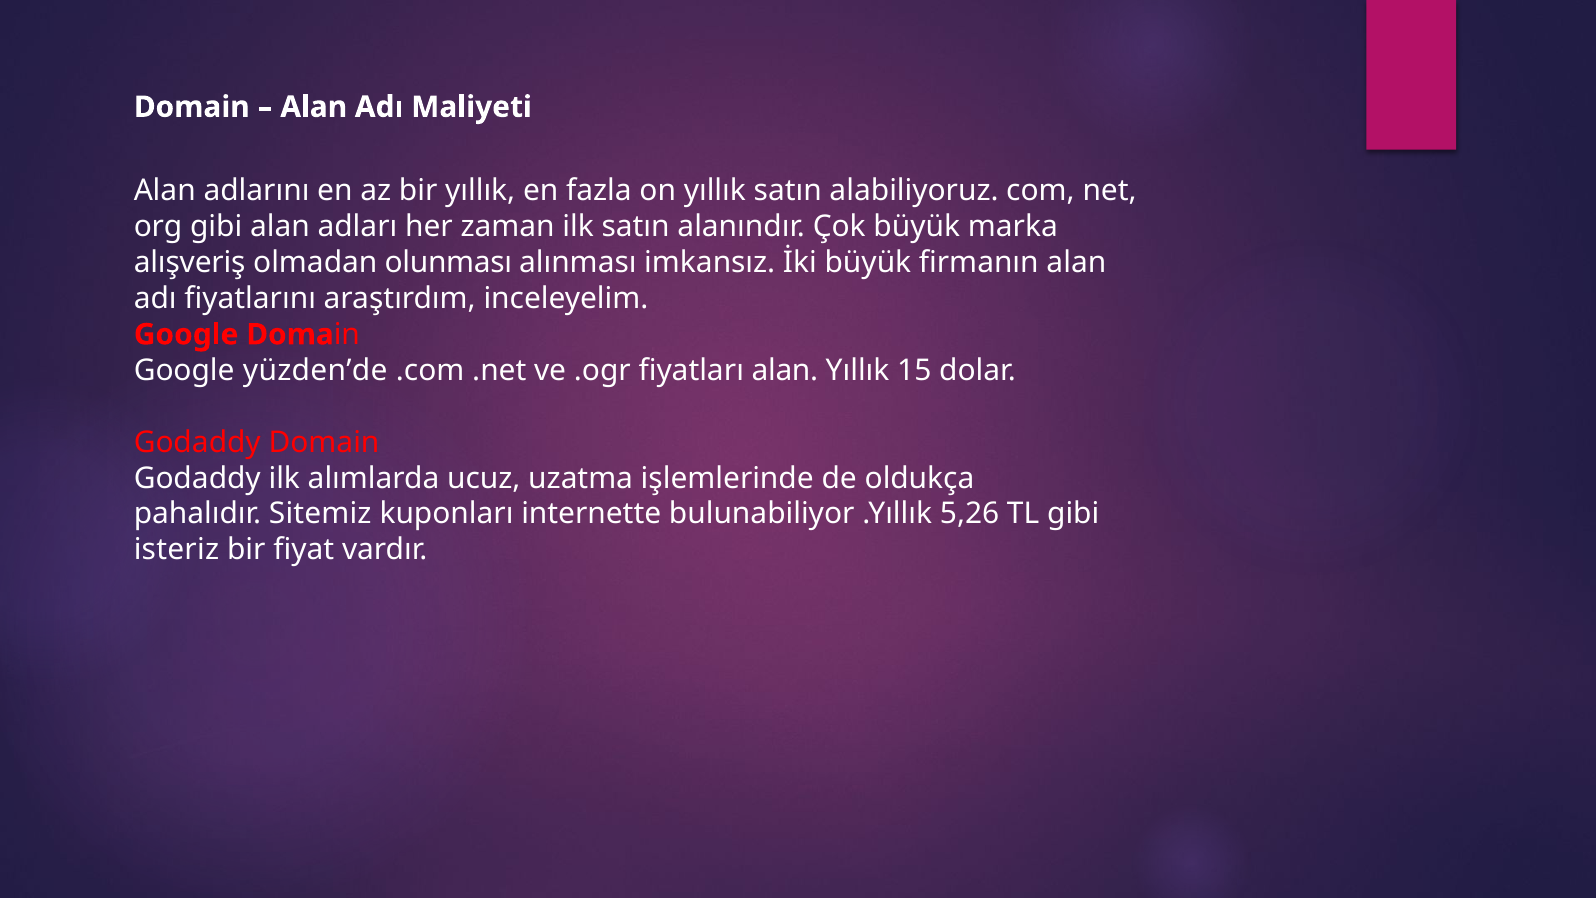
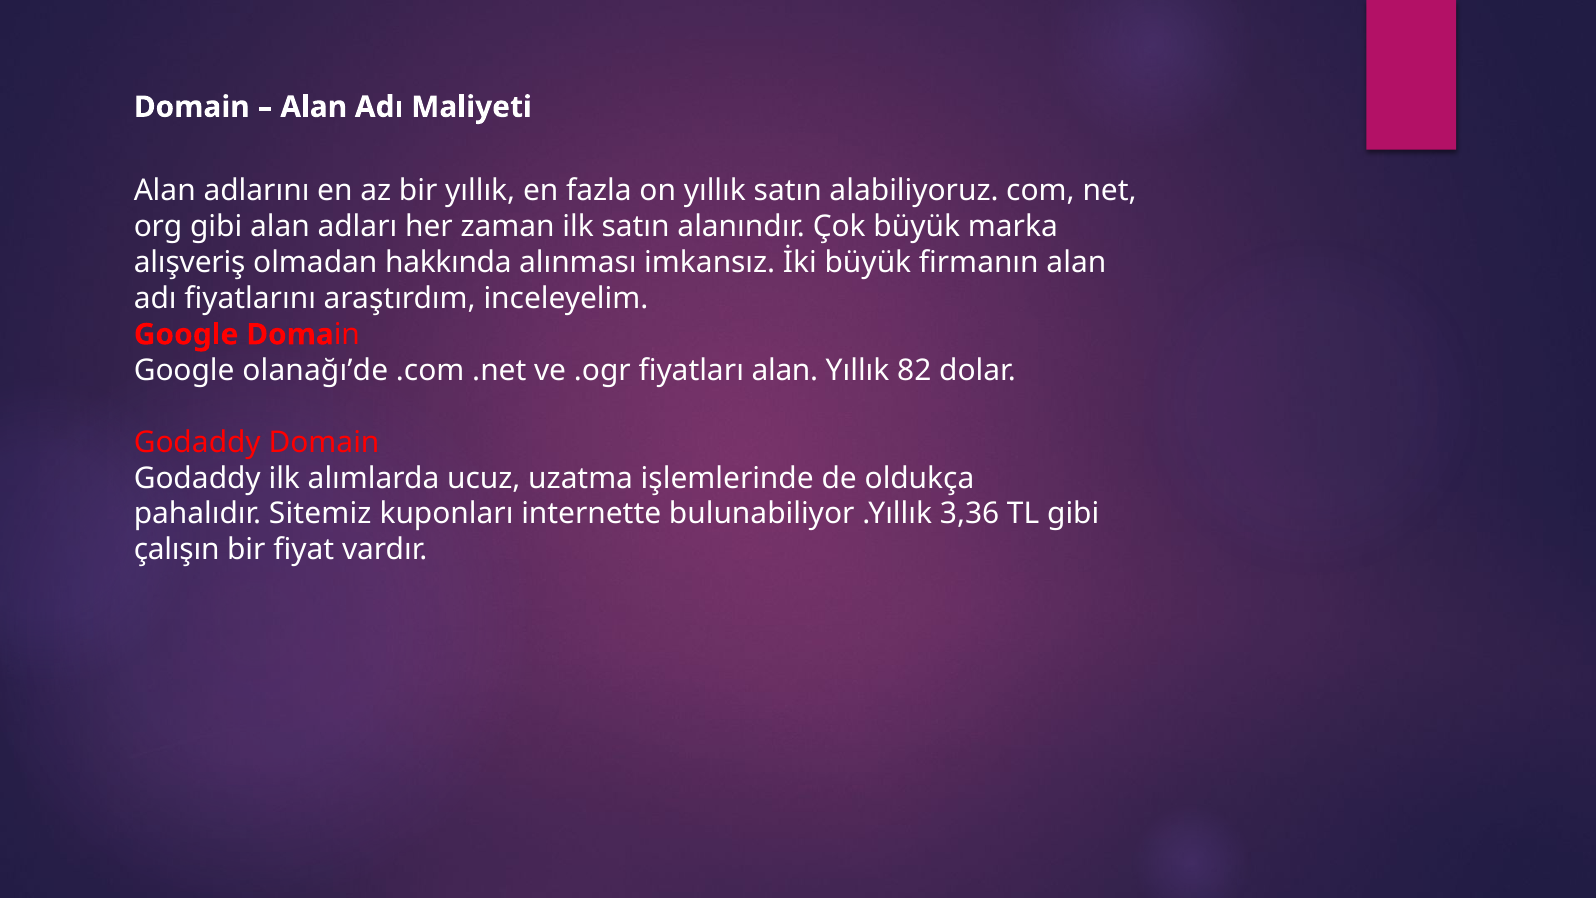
olunması: olunması -> hakkında (448, 263)
yüzden’de: yüzden’de -> olanağı’de (315, 370)
15: 15 -> 82 (914, 370)
5,26: 5,26 -> 3,36 (970, 514)
isteriz: isteriz -> çalışın (177, 550)
